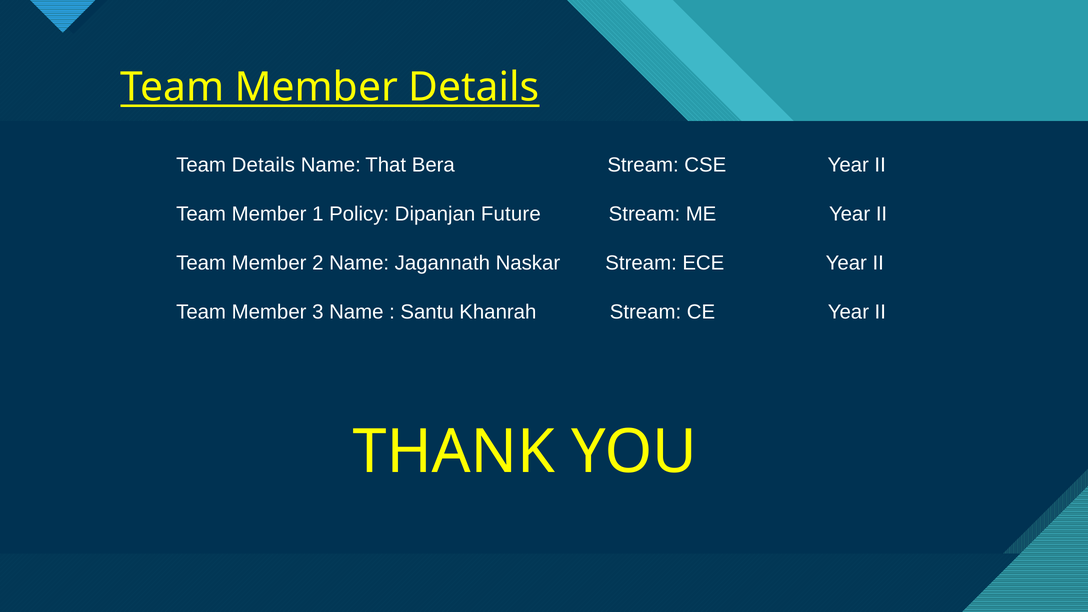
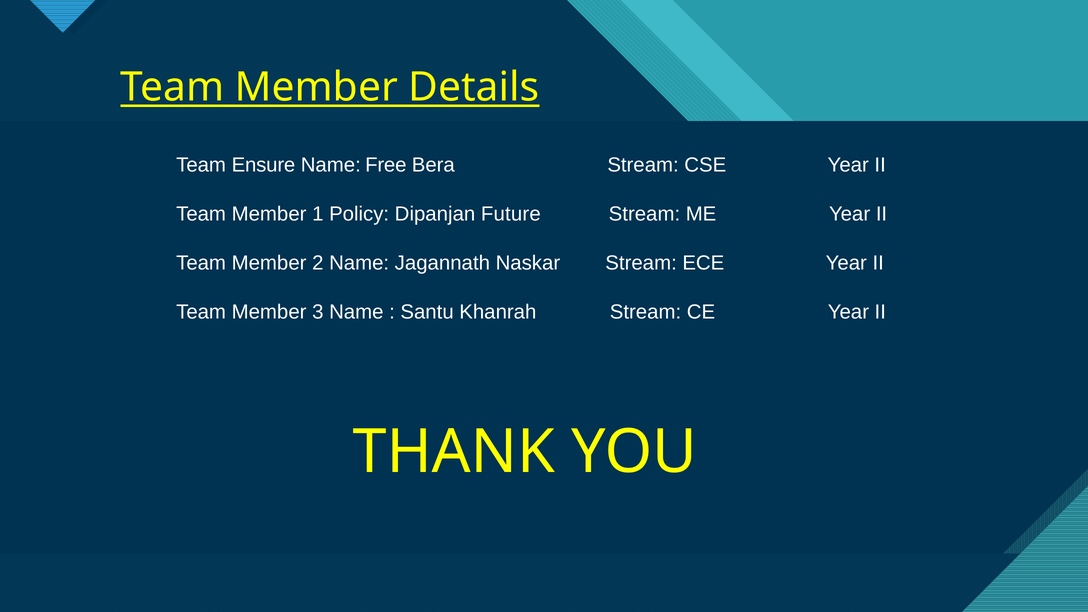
Team Details: Details -> Ensure (264, 165)
That: That -> Free (386, 165)
